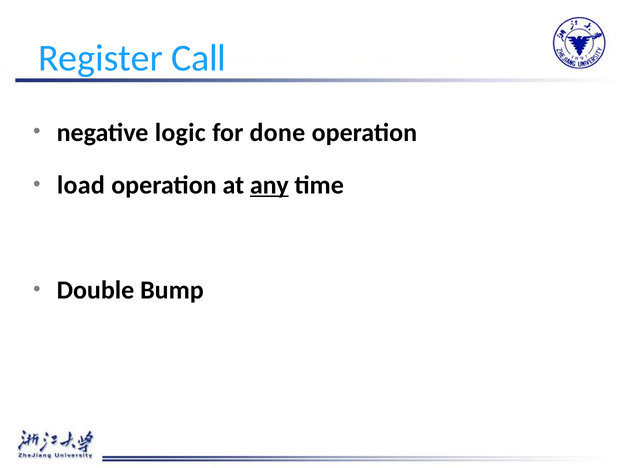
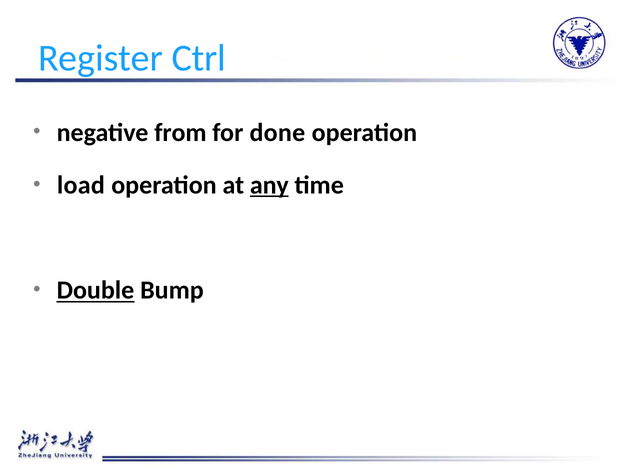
Call: Call -> Ctrl (199, 58)
logic: logic -> from (180, 133)
Double underline: none -> present (95, 290)
